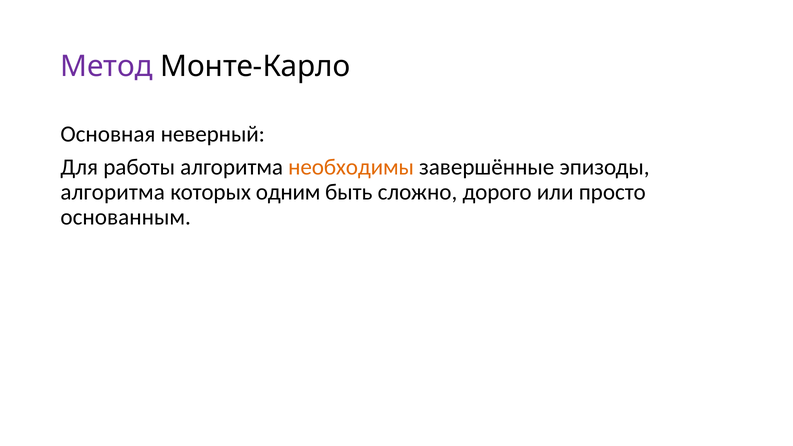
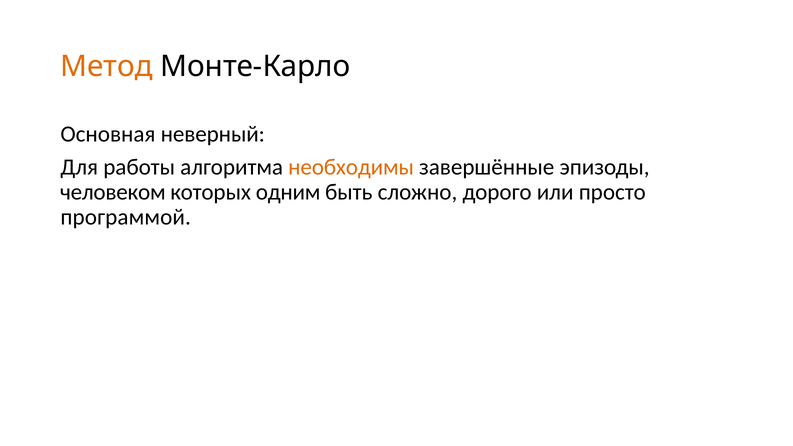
Метод colour: purple -> orange (107, 67)
алгоритма: алгоритма -> человеком (113, 192)
основанным: основанным -> программой (126, 217)
